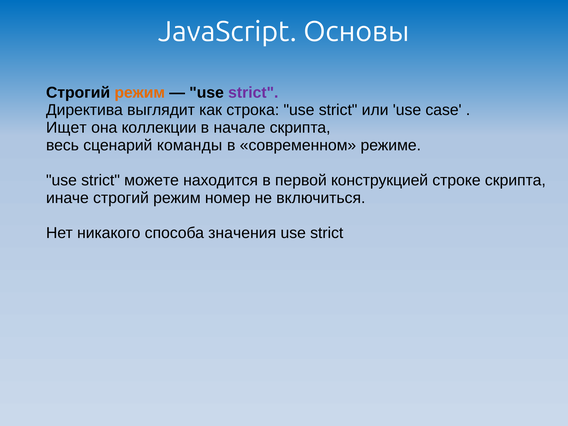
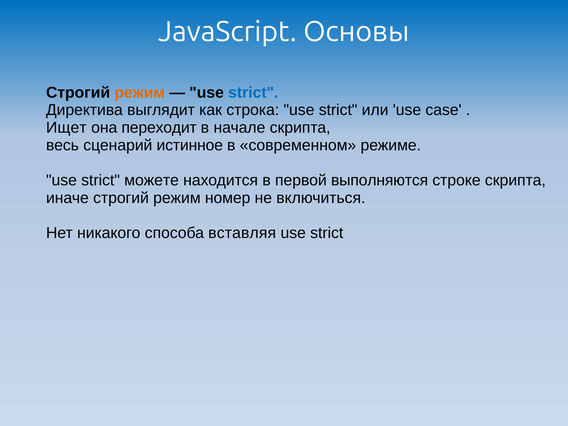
strict colour: purple -> blue (253, 93)
коллекции: коллекции -> переходит (159, 128)
команды: команды -> истинное (190, 145)
конструкцией: конструкцией -> выполняются (380, 180)
значения: значения -> вставляя (242, 233)
